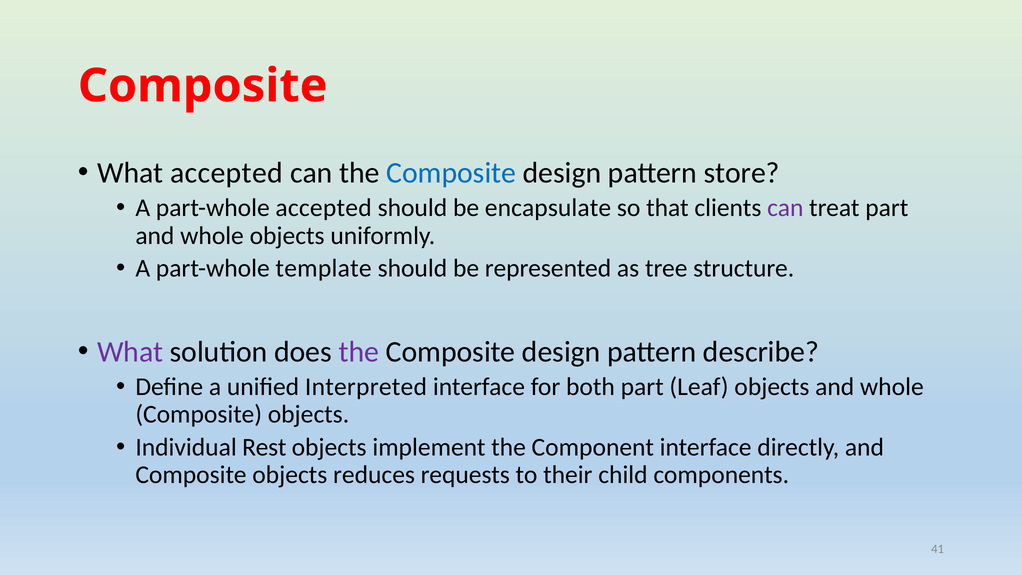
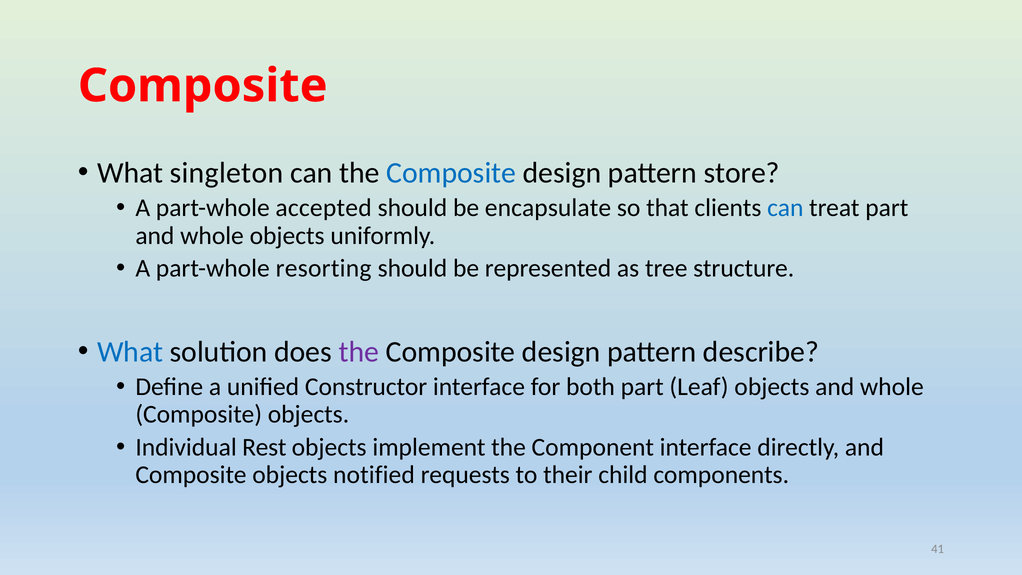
What accepted: accepted -> singleton (227, 173)
can colour: purple -> blue (785, 208)
template: template -> resorting (324, 268)
What colour: purple -> blue (130, 352)
Interpreted: Interpreted -> Constructor (366, 387)
reduces: reduces -> notified (374, 475)
